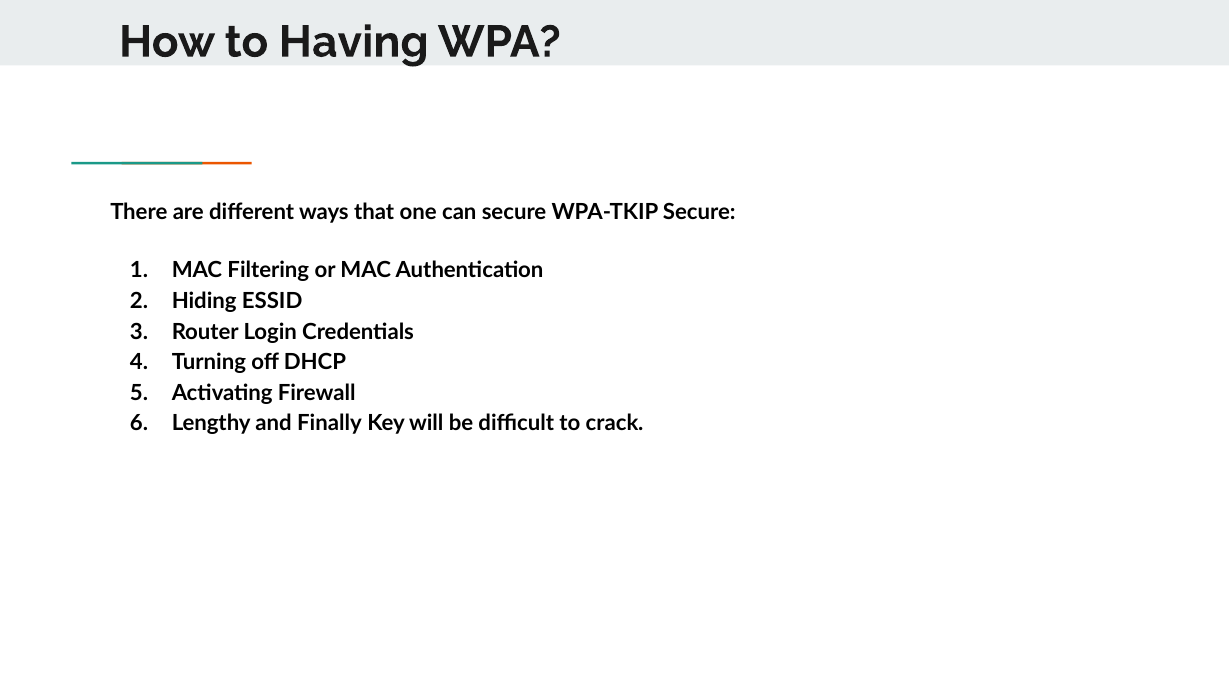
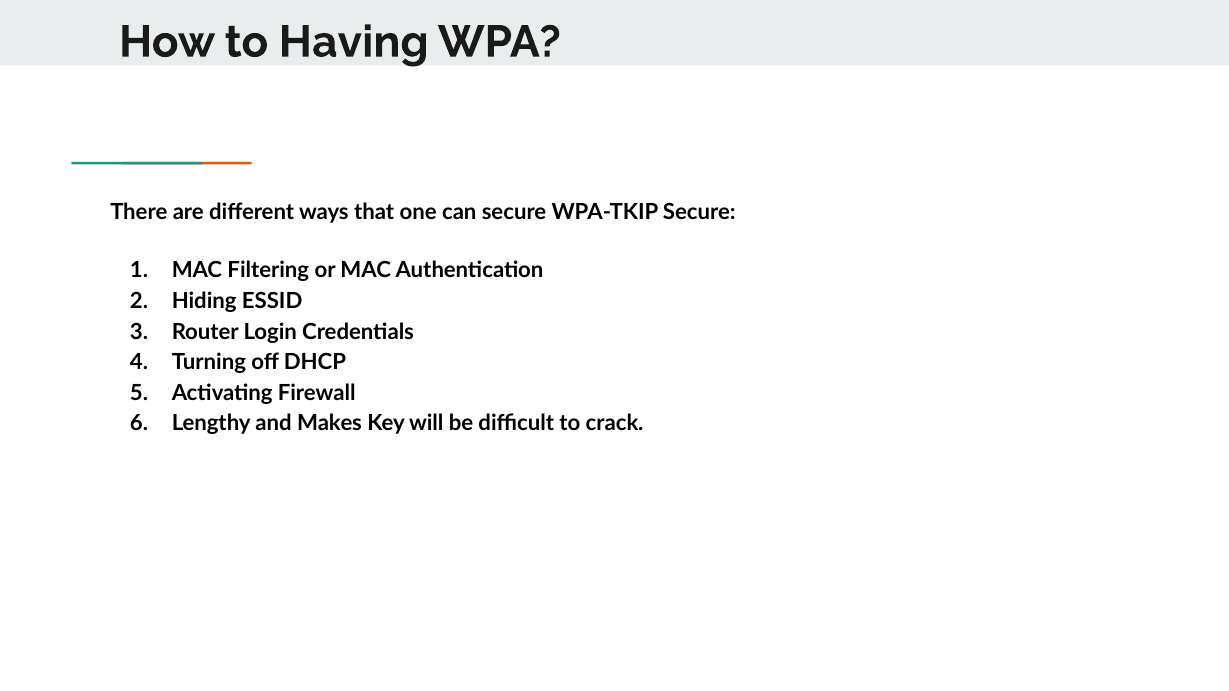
Finally: Finally -> Makes (330, 424)
